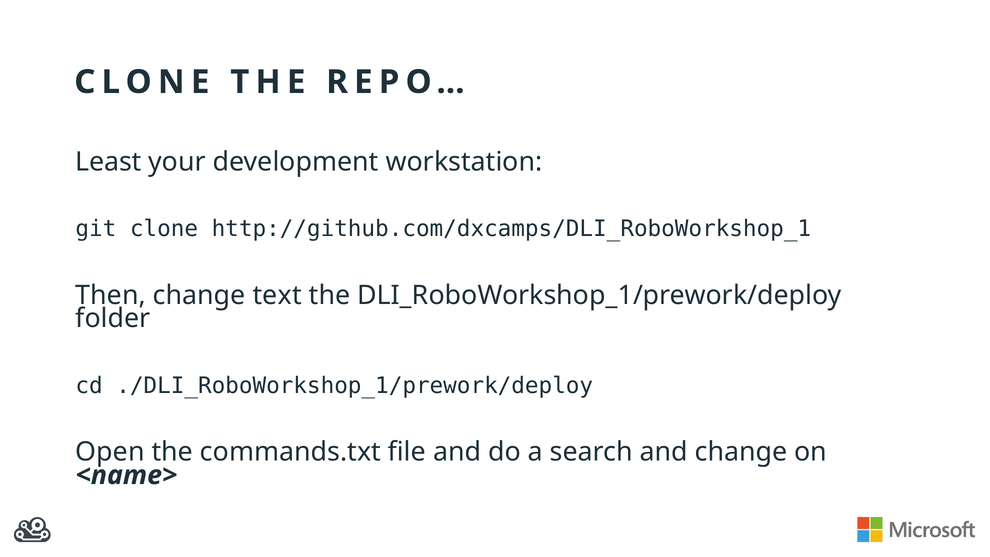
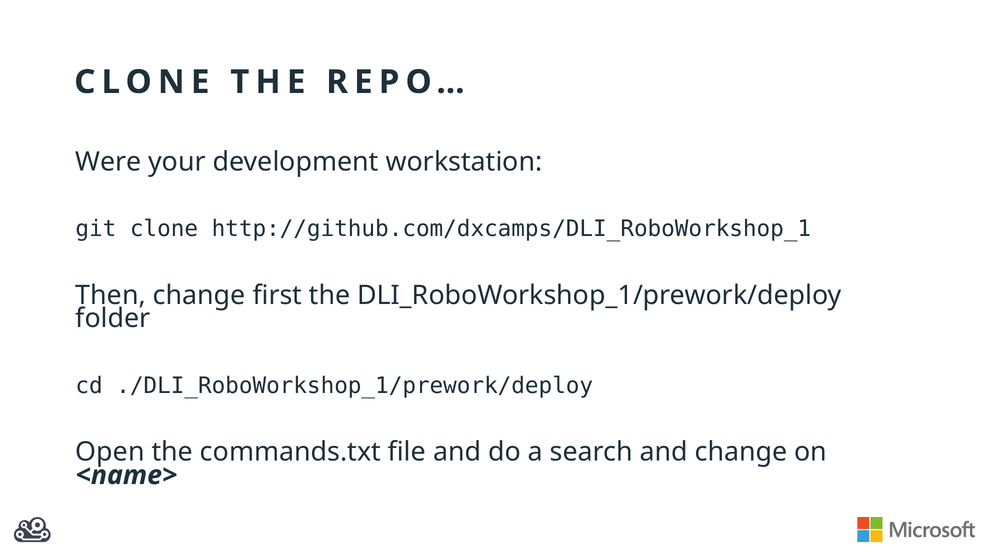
Least: Least -> Were (108, 162)
text: text -> first (277, 295)
